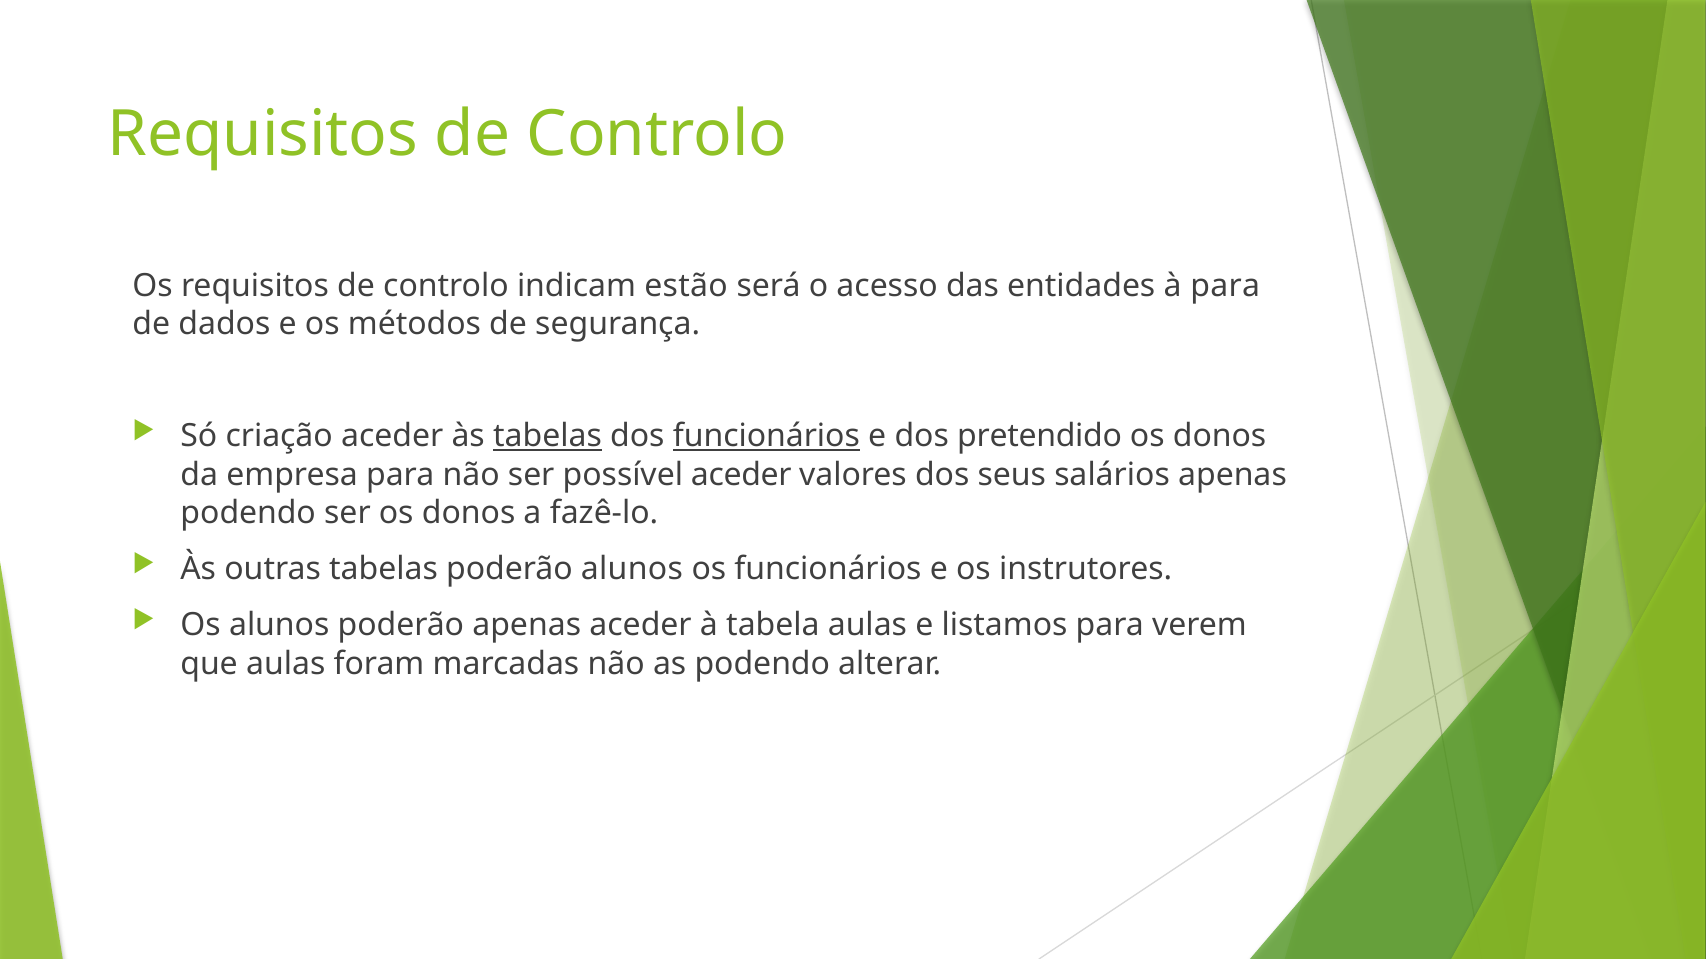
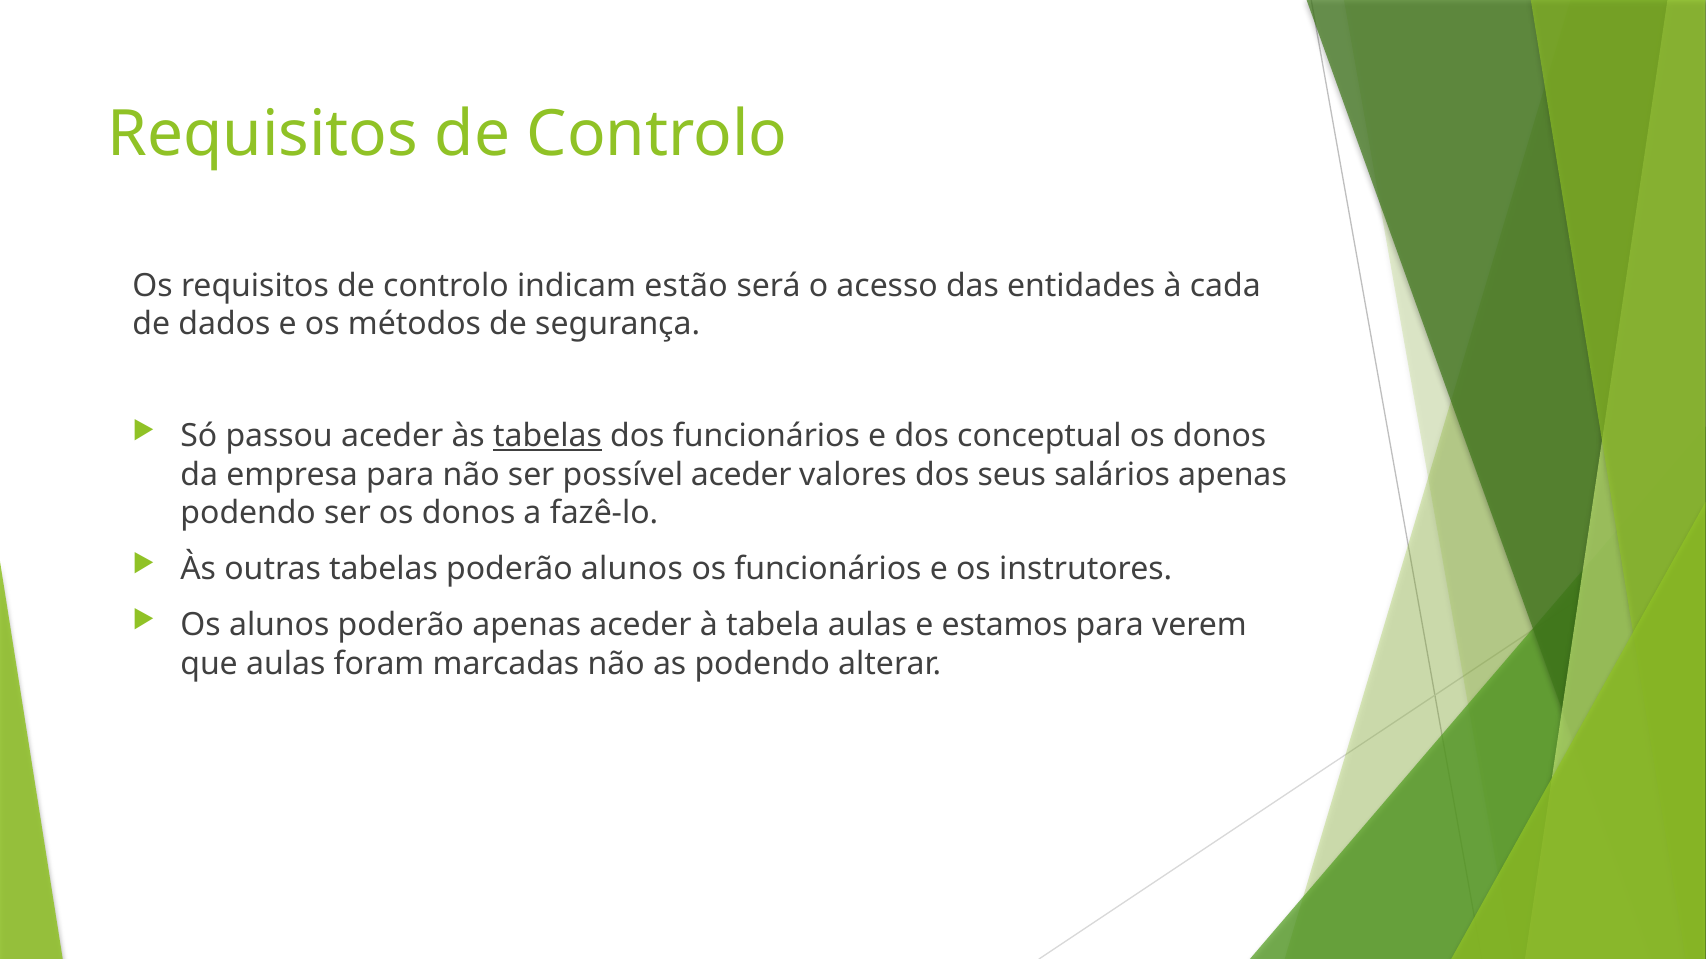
à para: para -> cada (1225, 286)
criação: criação -> passou (279, 436)
funcionários underline: present -> none (766, 436)
pretendido: pretendido -> conceptual (1039, 436)
listamos: listamos -> estamos (1005, 626)
